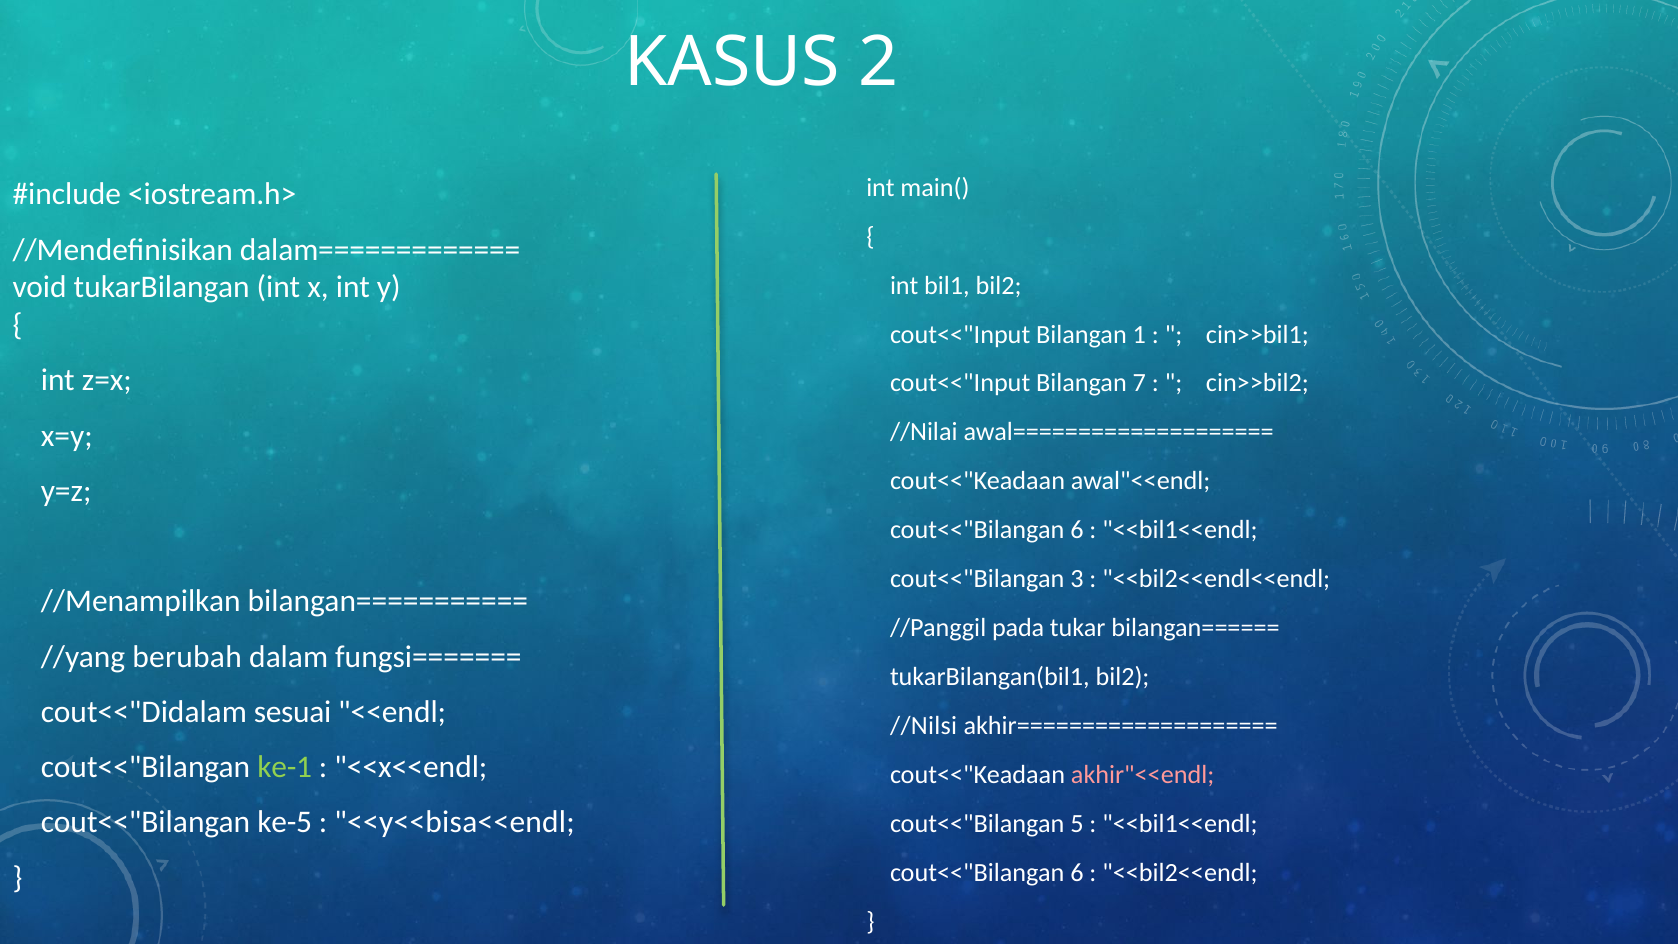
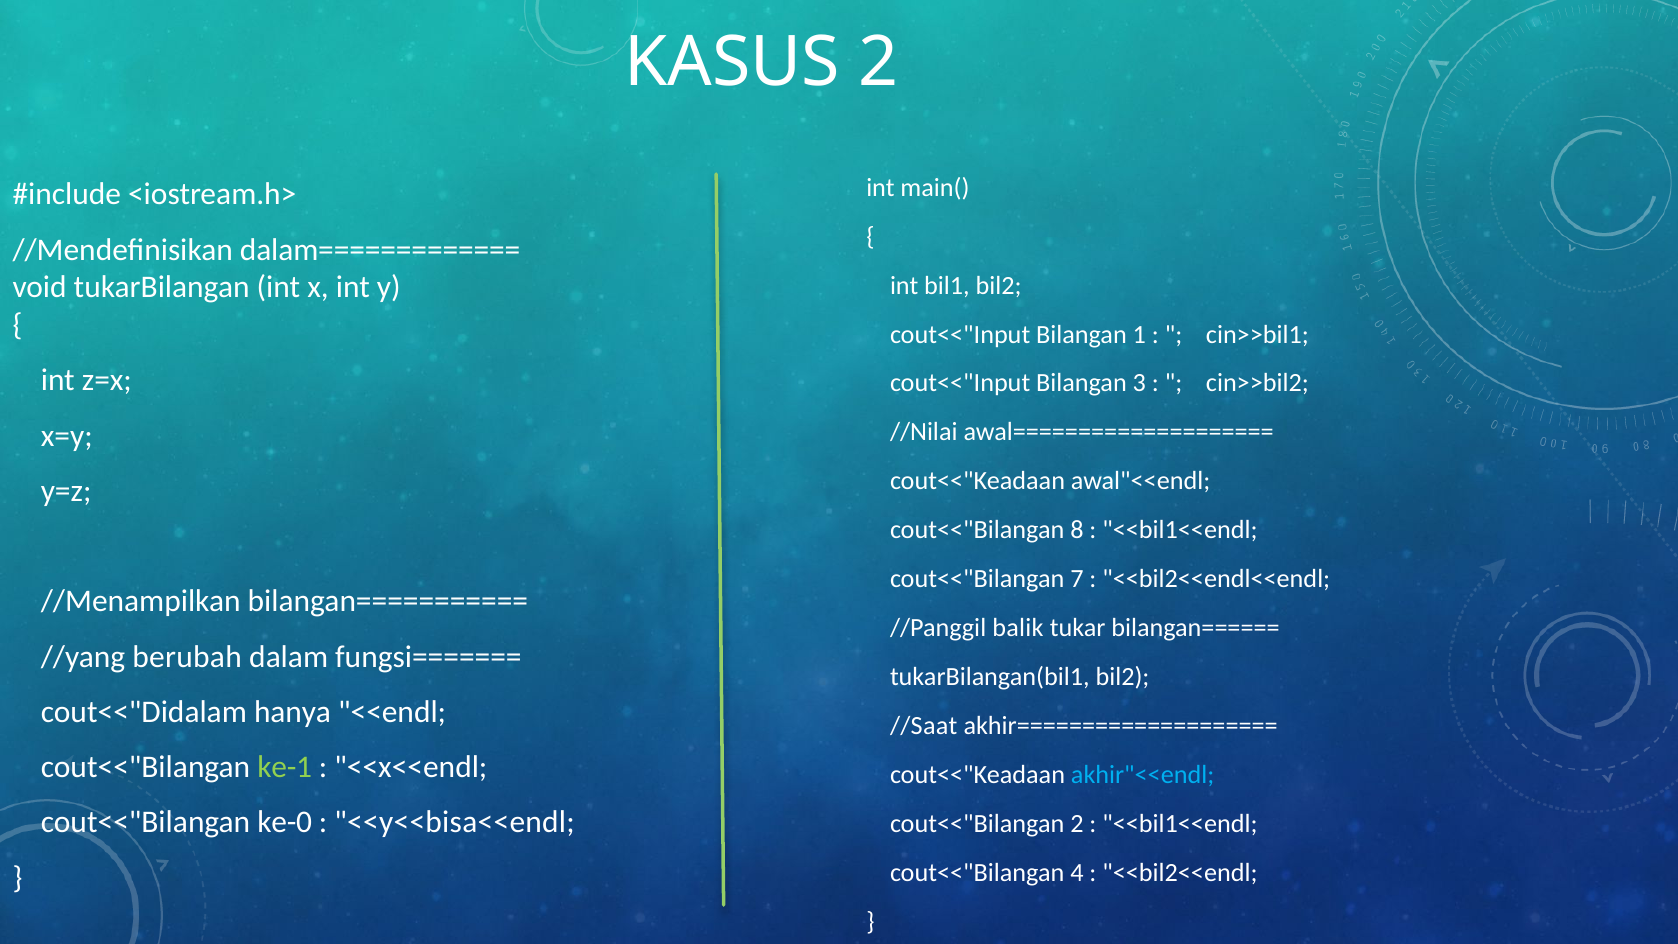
7: 7 -> 3 (1139, 383)
6: 6 -> 8 (1077, 530)
3: 3 -> 7 (1077, 579)
pada: pada -> balik (1018, 628)
sesuai: sesuai -> hanya (292, 712)
//Nilsi: //Nilsi -> //Saat (924, 726)
akhir"<<endl colour: pink -> light blue (1143, 775)
ke-5: ke-5 -> ke-0 (285, 822)
cout<<"Bilangan 5: 5 -> 2 (1077, 824)
6: 6 -> 4 (1077, 873)
